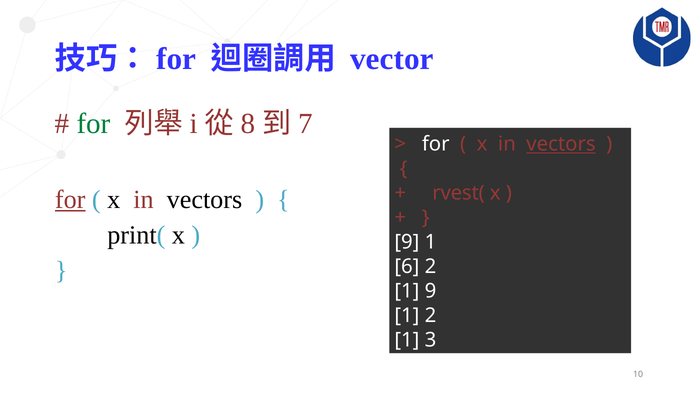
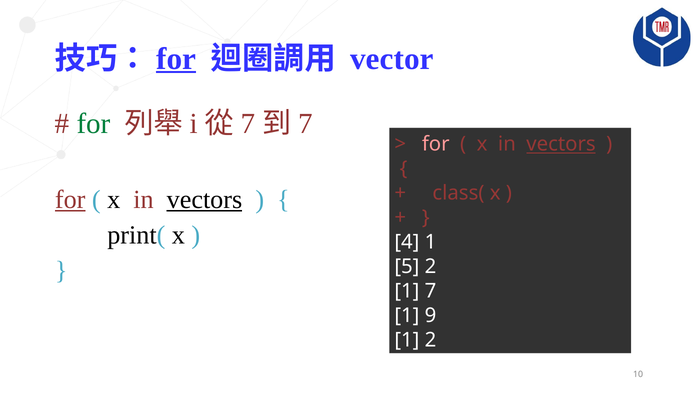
for underline: none -> present (176, 59)
8: 8 -> 7 (248, 124)
for colour: white -> pink (436, 144)
rvest(: rvest( -> class( (458, 193)
vectors underline: none -> present (204, 199)
9: 9 -> 4 (407, 242)
6: 6 -> 5 (407, 266)
1 9: 9 -> 7 (430, 291)
1 2: 2 -> 9 (430, 315)
1 3: 3 -> 2 (430, 340)
